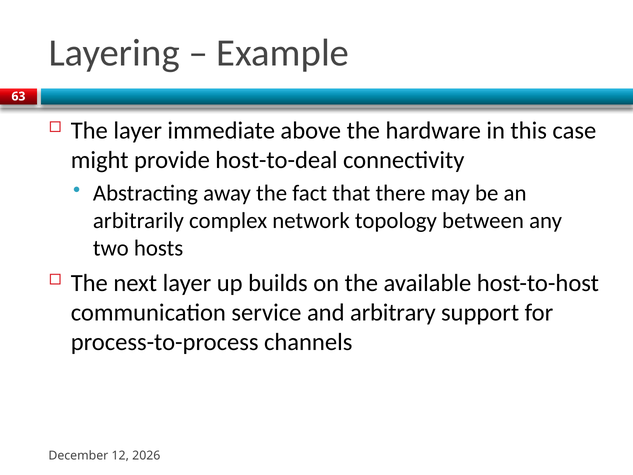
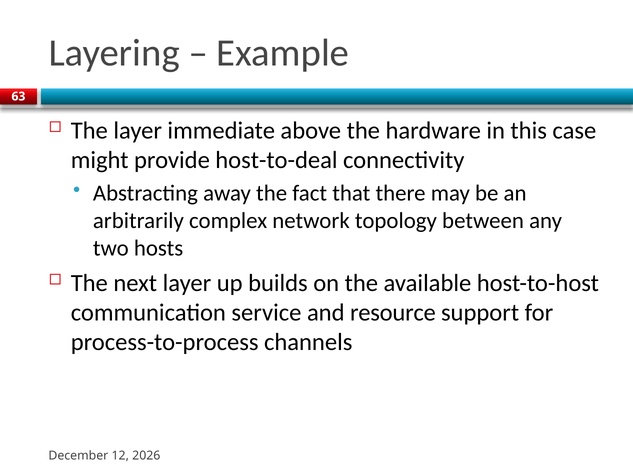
arbitrary: arbitrary -> resource (393, 312)
